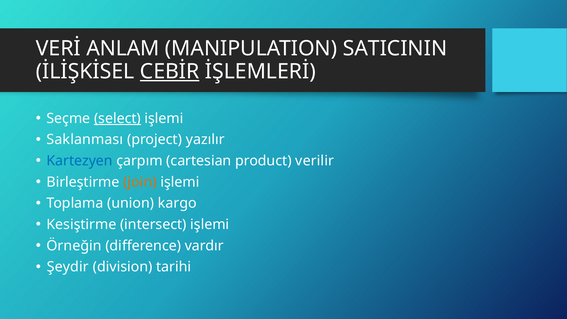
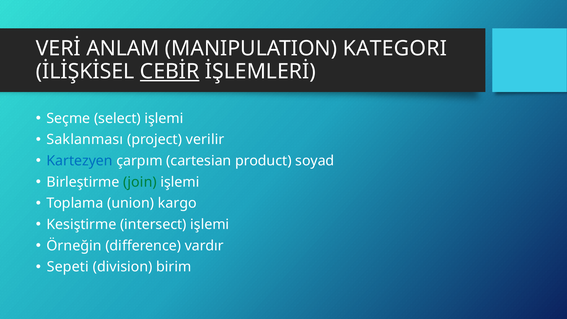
SATICININ: SATICININ -> KATEGORI (395, 49)
select underline: present -> none (117, 118)
yazılır: yazılır -> verilir (205, 140)
verilir: verilir -> soyad (315, 161)
join colour: orange -> green (140, 182)
Şeydir: Şeydir -> Sepeti (68, 267)
tarihi: tarihi -> birim (174, 267)
